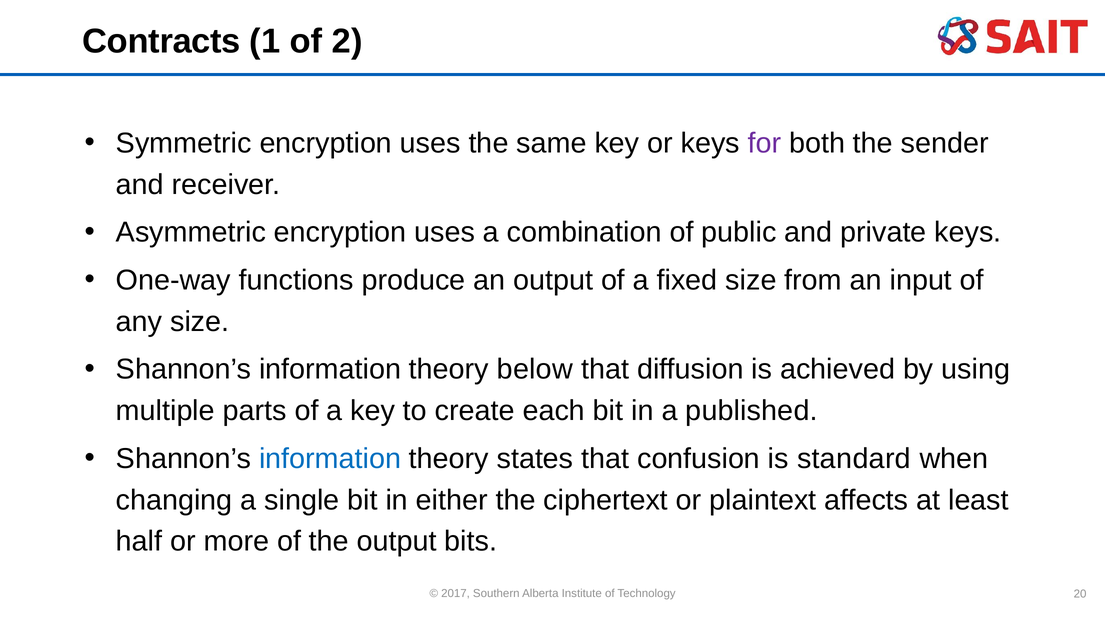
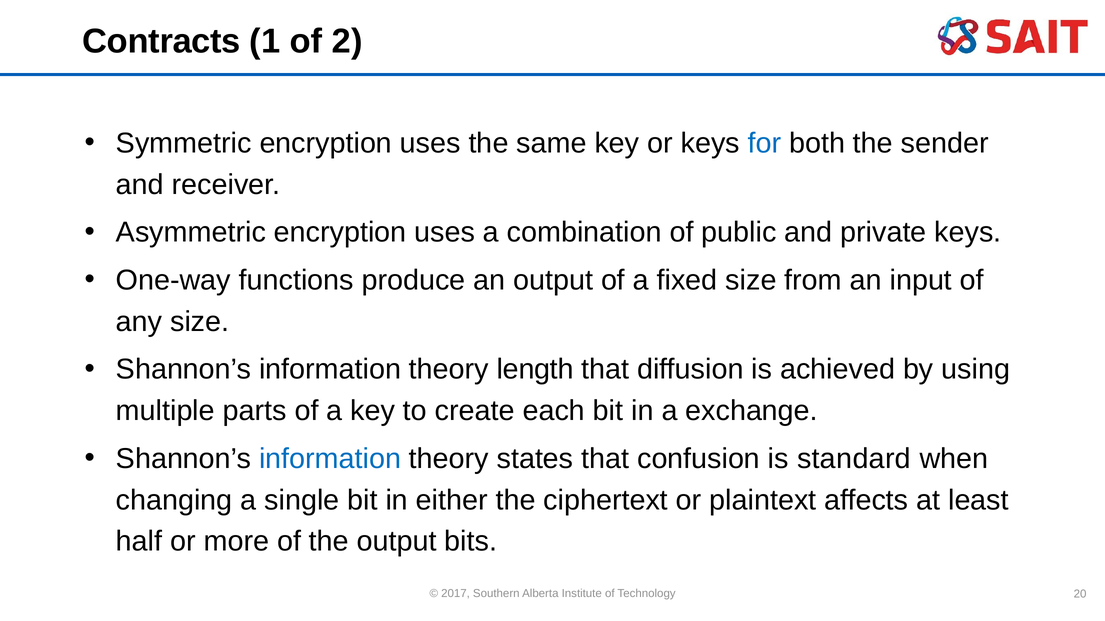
for colour: purple -> blue (765, 143)
below: below -> length (535, 370)
published: published -> exchange (752, 411)
